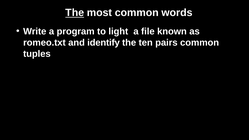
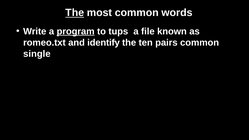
program underline: none -> present (76, 31)
light: light -> tups (118, 31)
tuples: tuples -> single (37, 54)
